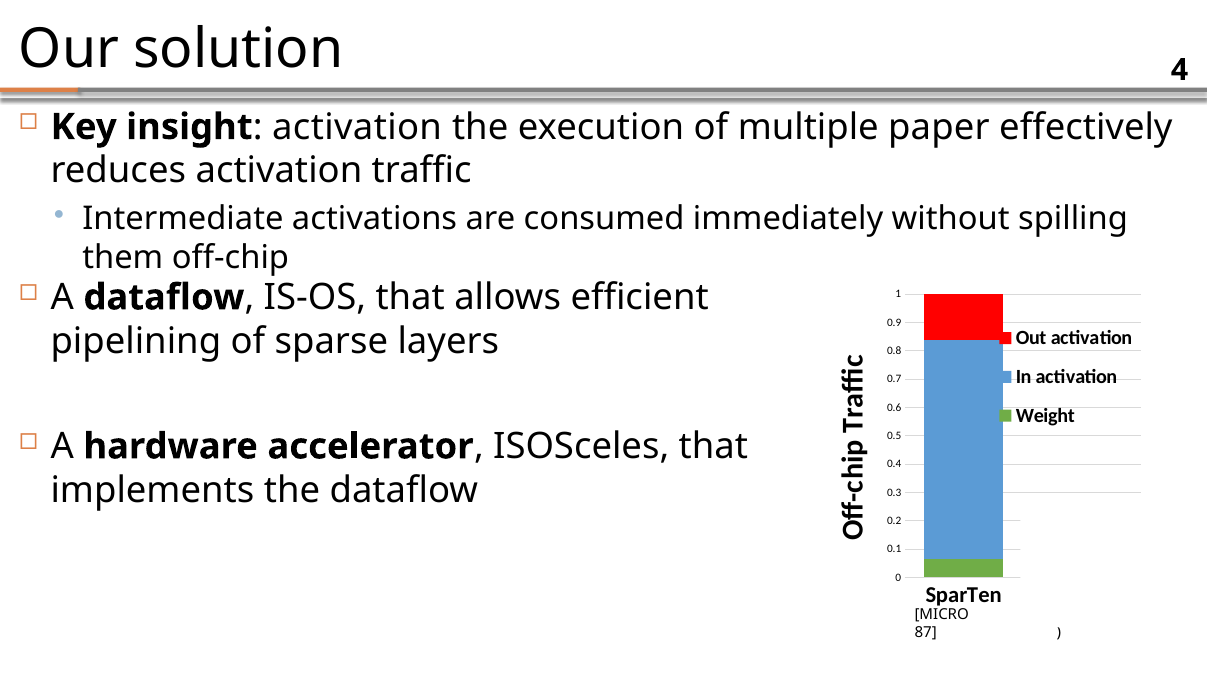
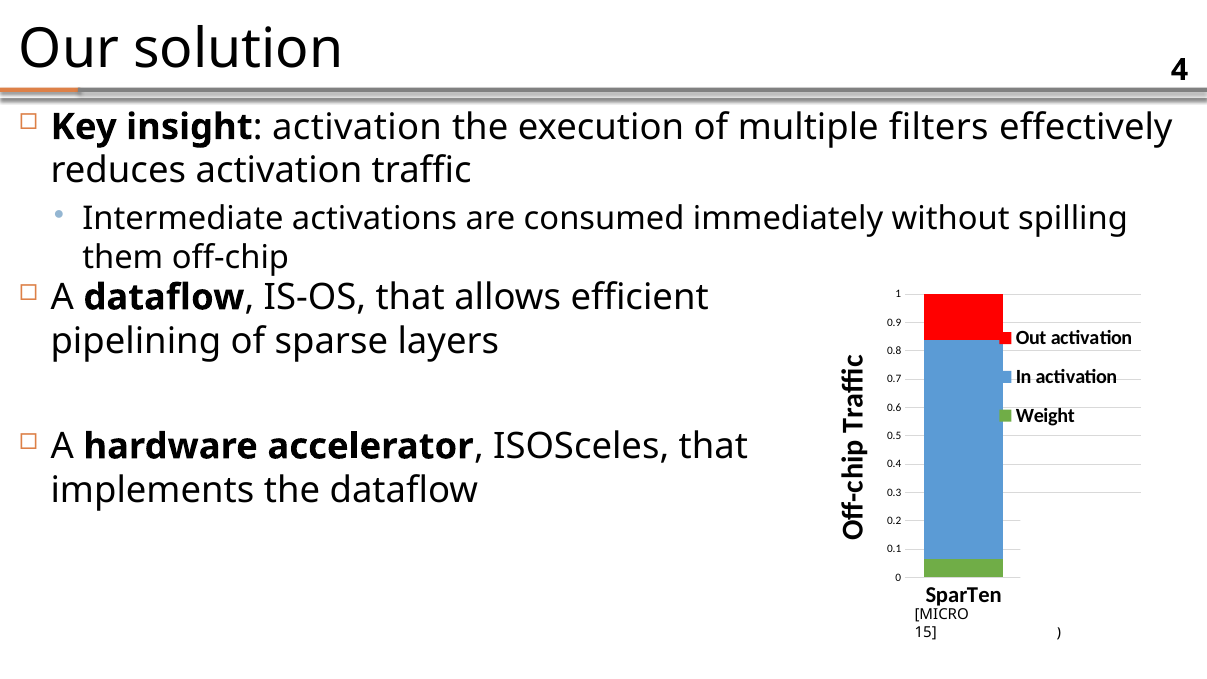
paper: paper -> filters (939, 127)
87: 87 -> 15 (926, 632)
